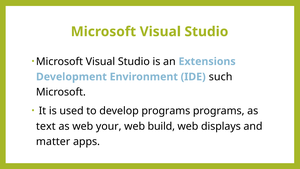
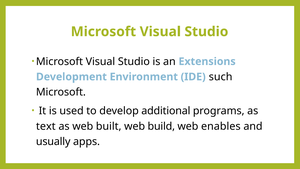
develop programs: programs -> additional (166, 111)
your: your -> built (109, 126)
displays: displays -> enables (221, 126)
matter: matter -> usually (53, 141)
